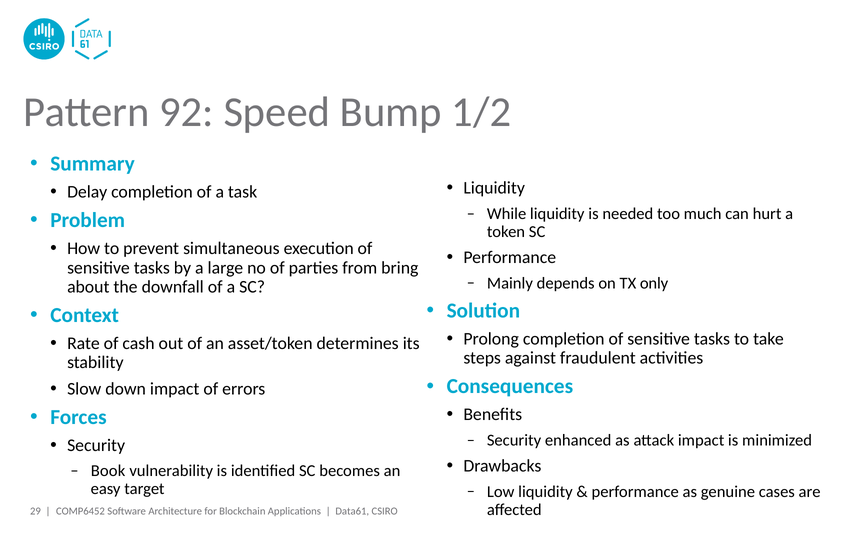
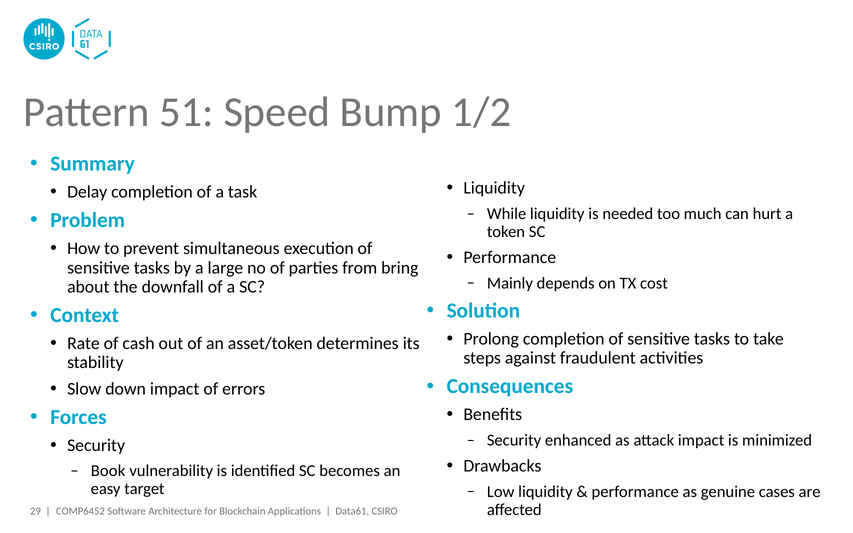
92: 92 -> 51 (187, 112)
only: only -> cost (654, 283)
